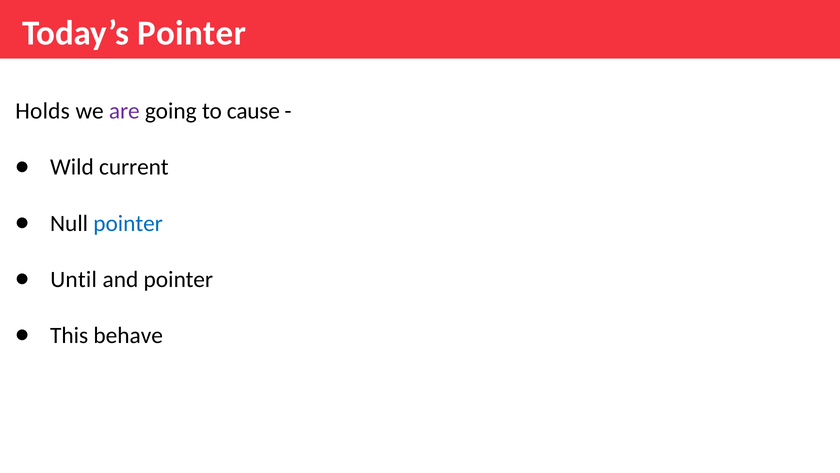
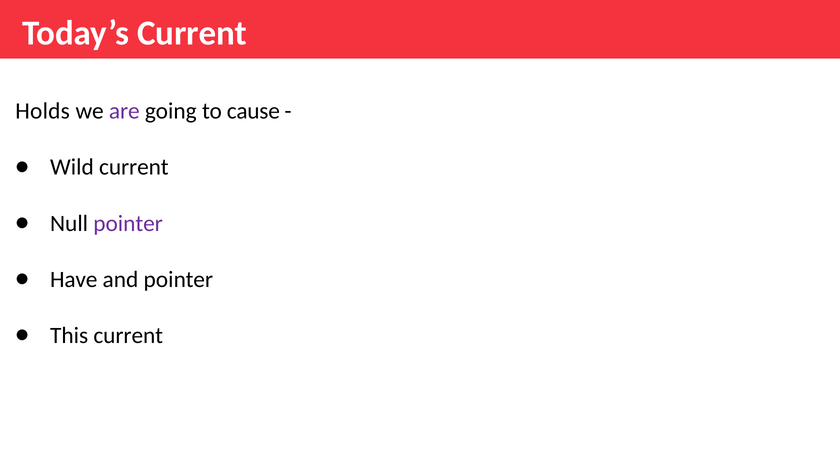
Today’s Pointer: Pointer -> Current (192, 33)
pointer colour: blue -> purple (128, 223)
Until: Until -> Have (74, 279)
This behave: behave -> current (128, 335)
